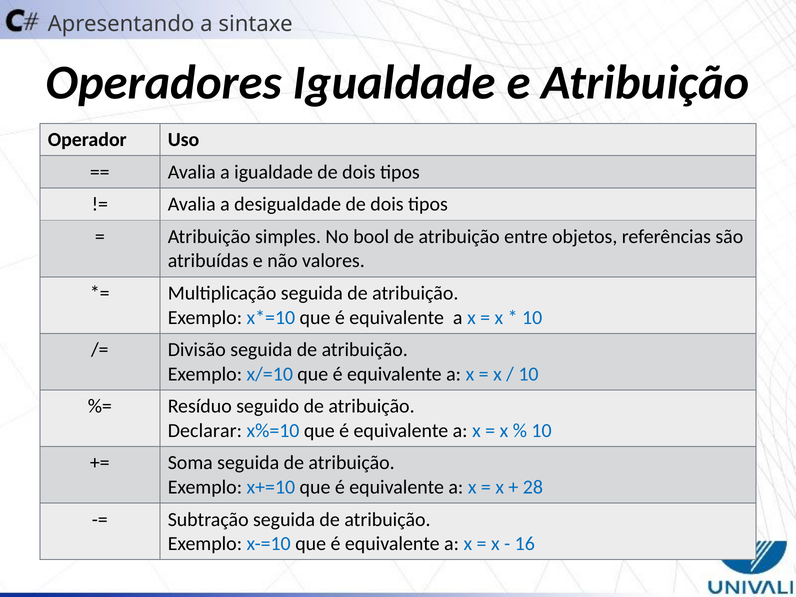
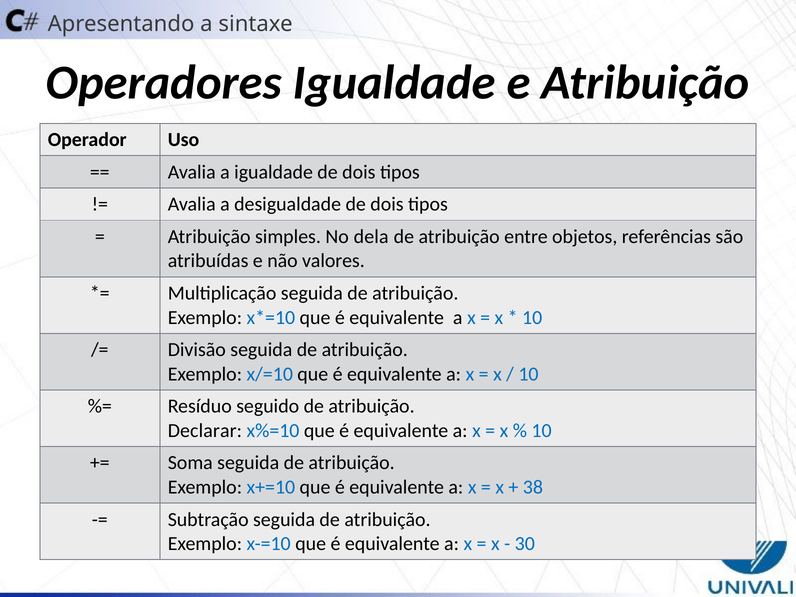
bool: bool -> dela (371, 237)
28: 28 -> 38 (533, 487)
16: 16 -> 30 (525, 544)
